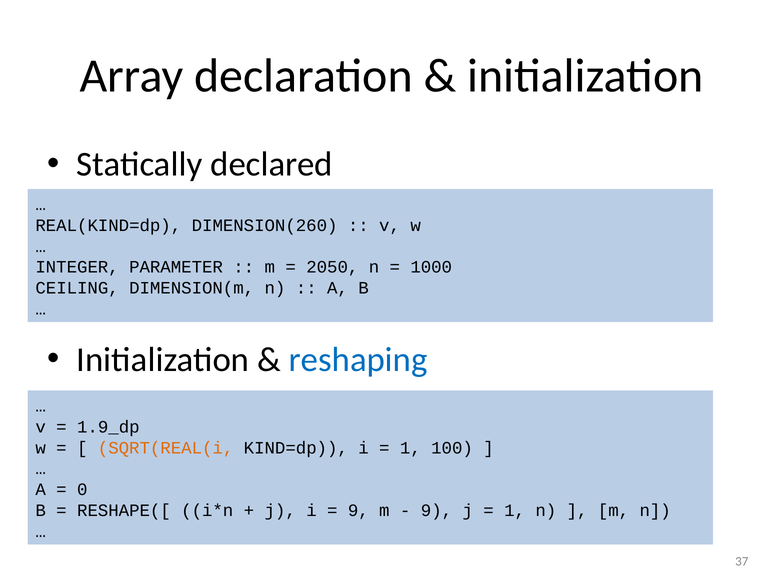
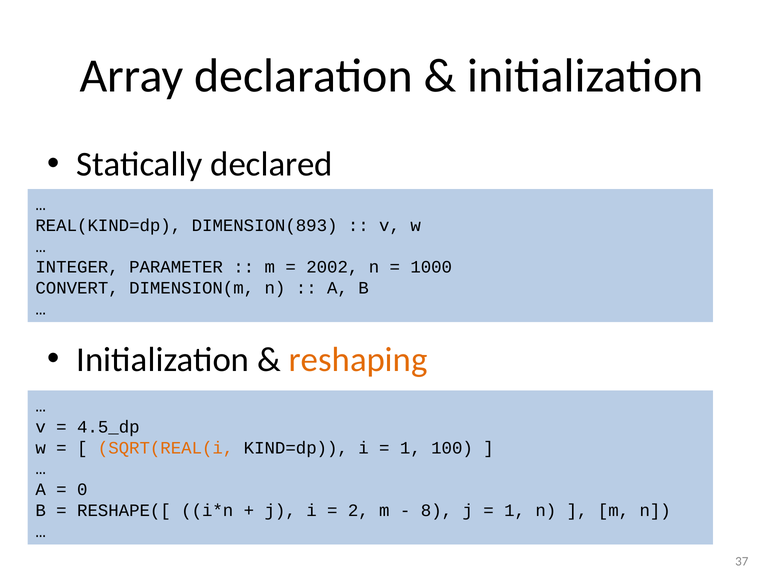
DIMENSION(260: DIMENSION(260 -> DIMENSION(893 (265, 225)
2050: 2050 -> 2002 (332, 267)
CEILING: CEILING -> CONVERT (77, 288)
reshaping colour: blue -> orange (358, 360)
1.9_dp: 1.9_dp -> 4.5_dp (108, 427)
9: 9 -> 2 (358, 510)
9: 9 -> 8 (436, 510)
